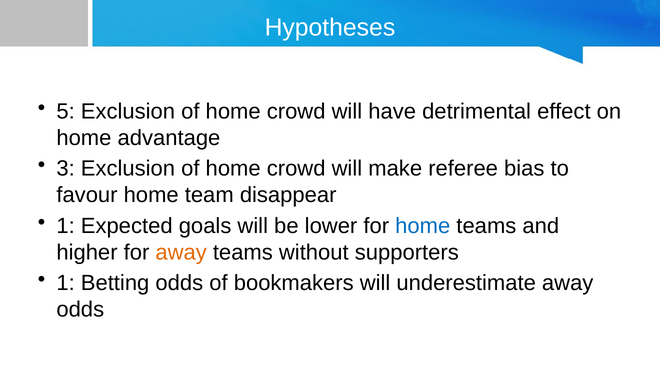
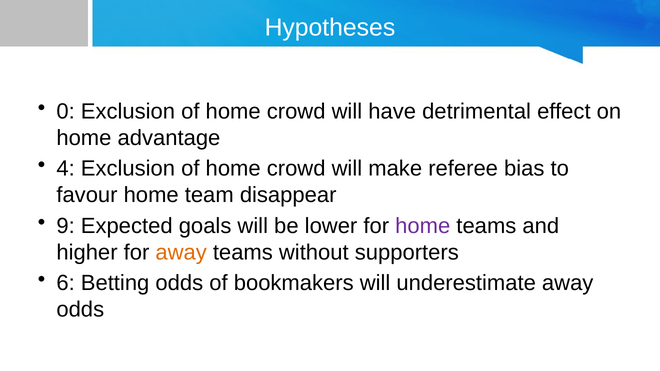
5: 5 -> 0 (66, 112)
3: 3 -> 4 (66, 169)
1: 1 -> 9 (66, 226)
home colour: blue -> purple (423, 226)
1: 1 -> 6 (66, 283)
